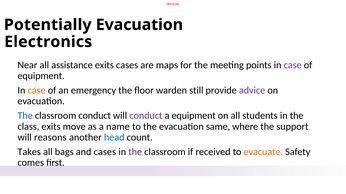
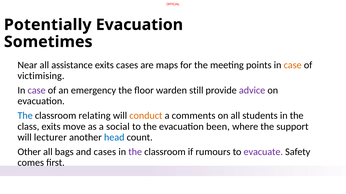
Electronics: Electronics -> Sometimes (48, 42)
case colour: purple -> orange (293, 65)
equipment: equipment -> victimising (41, 76)
case colour: orange -> purple (37, 91)
classroom conduct: conduct -> relating (95, 116)
conduct colour: purple -> orange (146, 116)
a equipment: equipment -> comments (194, 116)
name: name -> social (118, 127)
same: same -> been (218, 127)
reasons: reasons -> lecturer (50, 138)
Takes: Takes -> Other (29, 152)
received: received -> rumours (213, 152)
evacuate colour: orange -> purple (263, 152)
